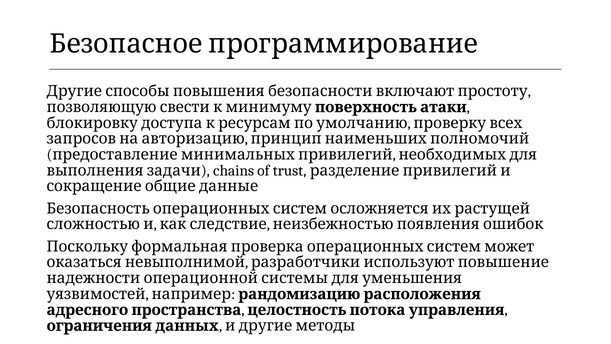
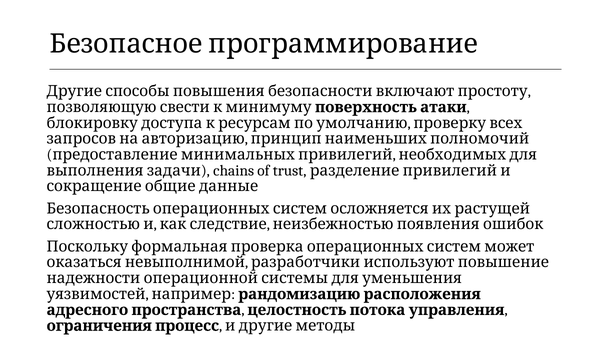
данных: данных -> процесс (187, 325)
